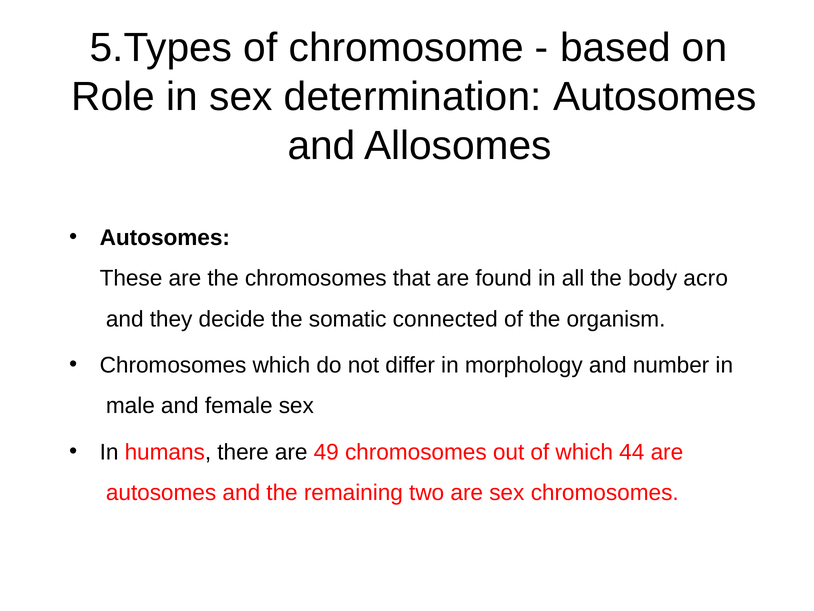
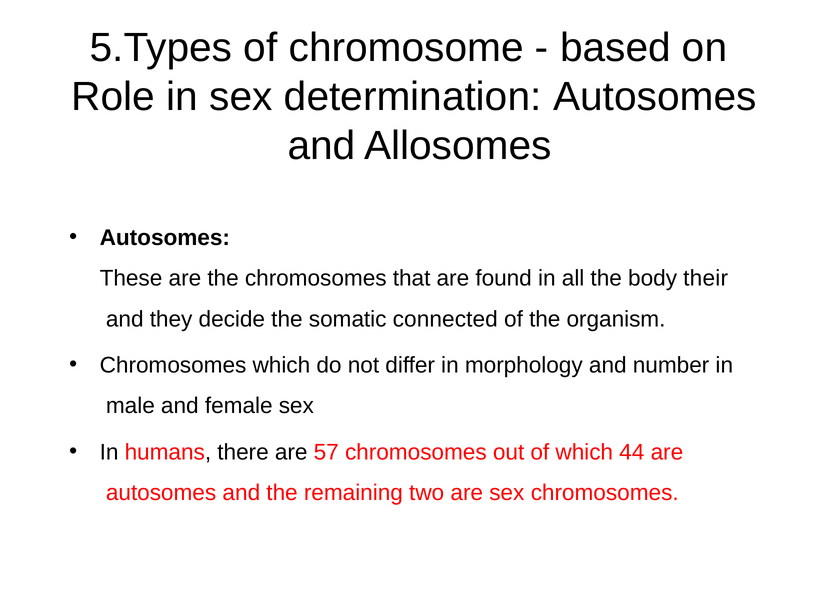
acro: acro -> their (706, 278)
49: 49 -> 57 (326, 452)
